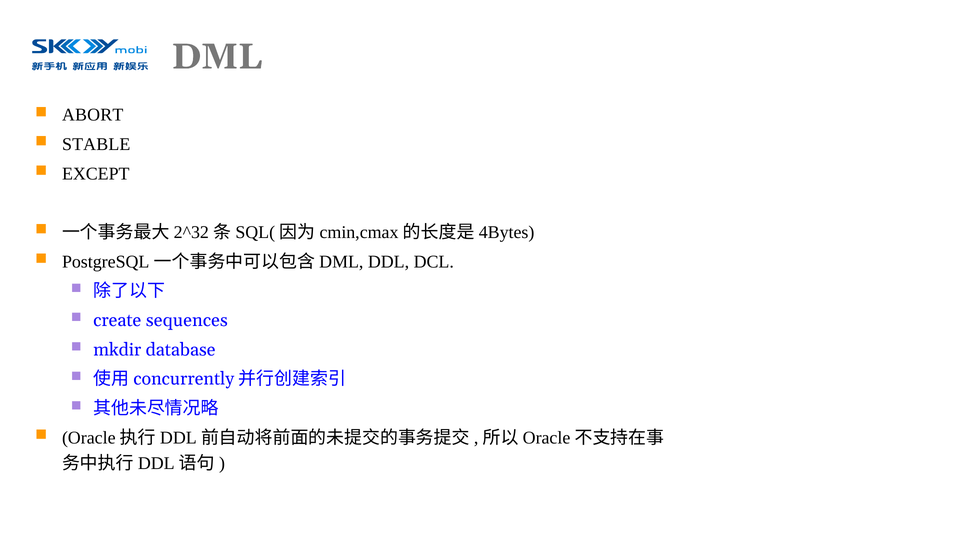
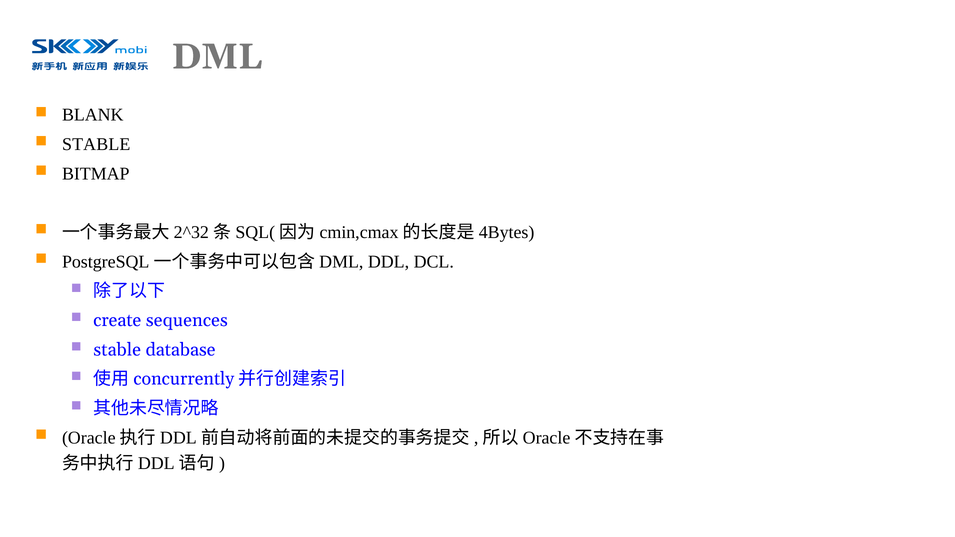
ABORT: ABORT -> BLANK (93, 115)
EXCEPT: EXCEPT -> BITMAP (96, 174)
mkdir: mkdir -> stable (117, 350)
